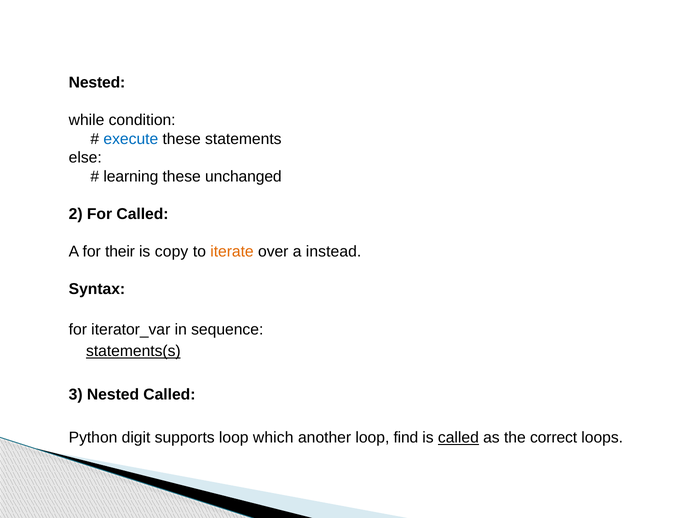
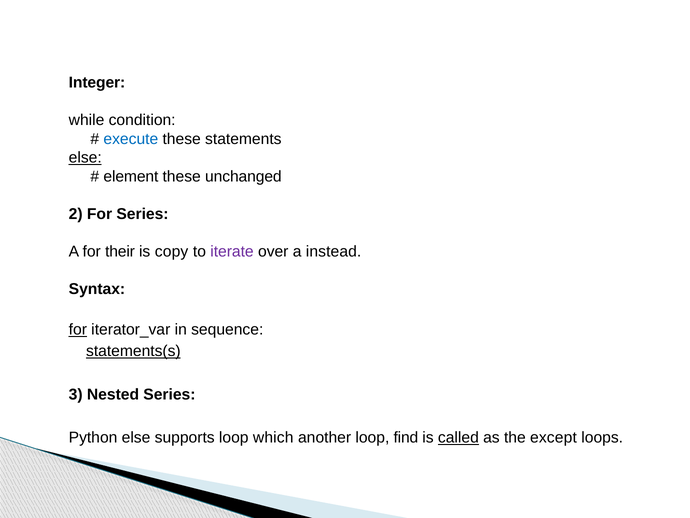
Nested: Nested -> Integer (97, 82)
else underline: none -> present (85, 158)
learning: learning -> element (131, 176)
For Called: Called -> Series (143, 214)
iterate colour: orange -> purple (232, 251)
for underline: none -> present (78, 329)
Nested Called: Called -> Series (169, 394)
Python digit: digit -> else (136, 437)
correct: correct -> except (553, 437)
